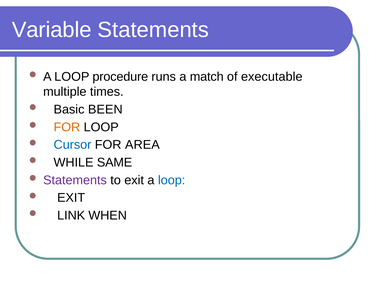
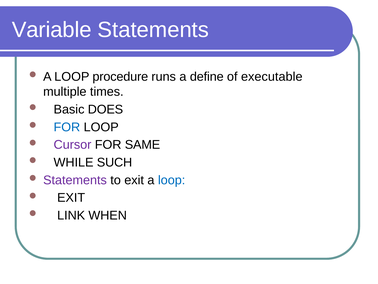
match: match -> define (207, 76)
BEEN: BEEN -> DOES (105, 109)
FOR colour: orange -> blue (67, 127)
Cursor colour: blue -> purple (73, 145)
AREA: AREA -> SAME (143, 145)
SAME: SAME -> SUCH (115, 162)
